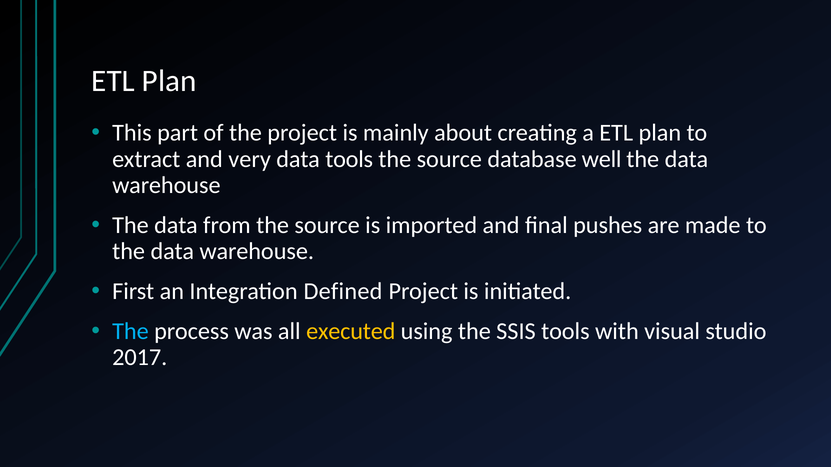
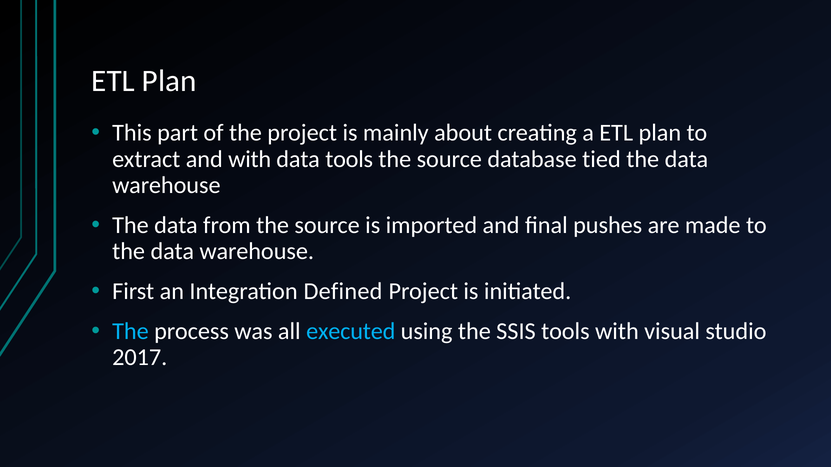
and very: very -> with (250, 159)
well: well -> tied (601, 159)
executed colour: yellow -> light blue (351, 331)
